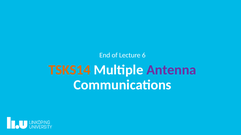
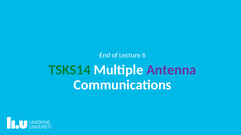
TSKS14 colour: orange -> green (70, 70)
